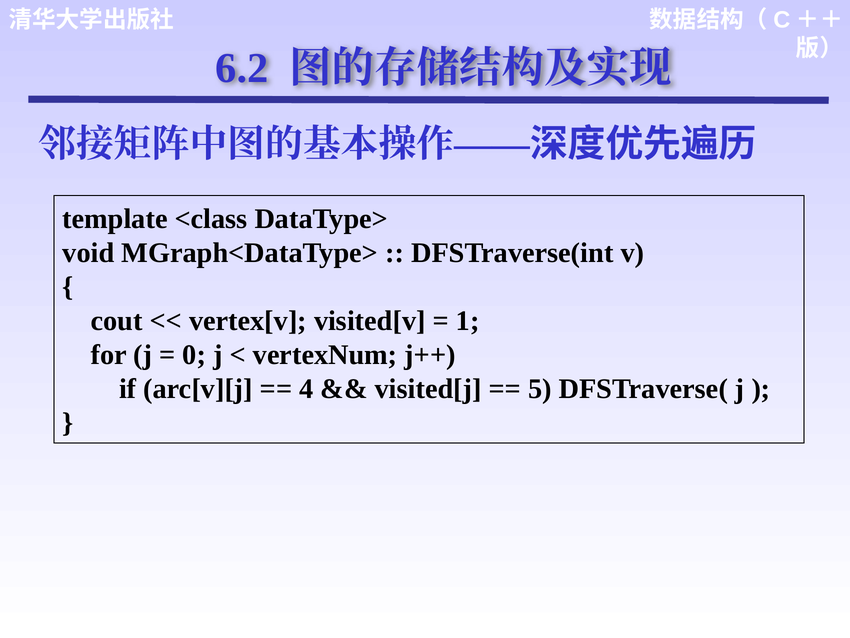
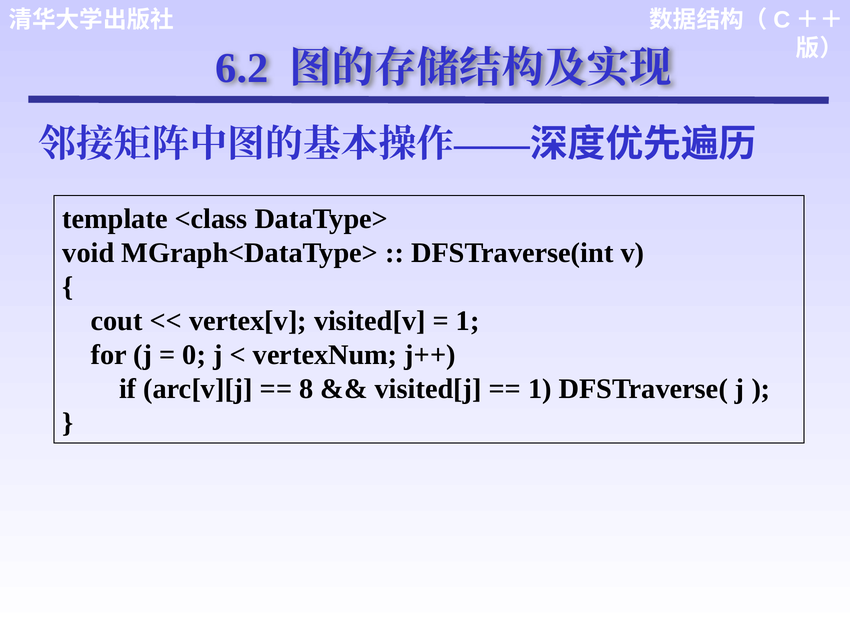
4: 4 -> 8 (306, 389)
5: 5 -> 1 (540, 389)
